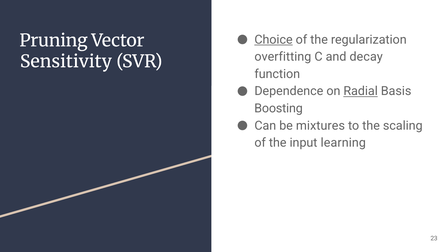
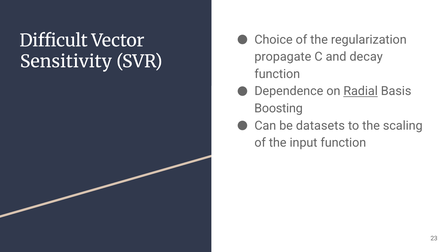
Choice underline: present -> none (274, 40)
Pruning: Pruning -> Difficult (54, 41)
overfitting: overfitting -> propagate (283, 57)
mixtures: mixtures -> datasets (320, 126)
input learning: learning -> function (343, 143)
